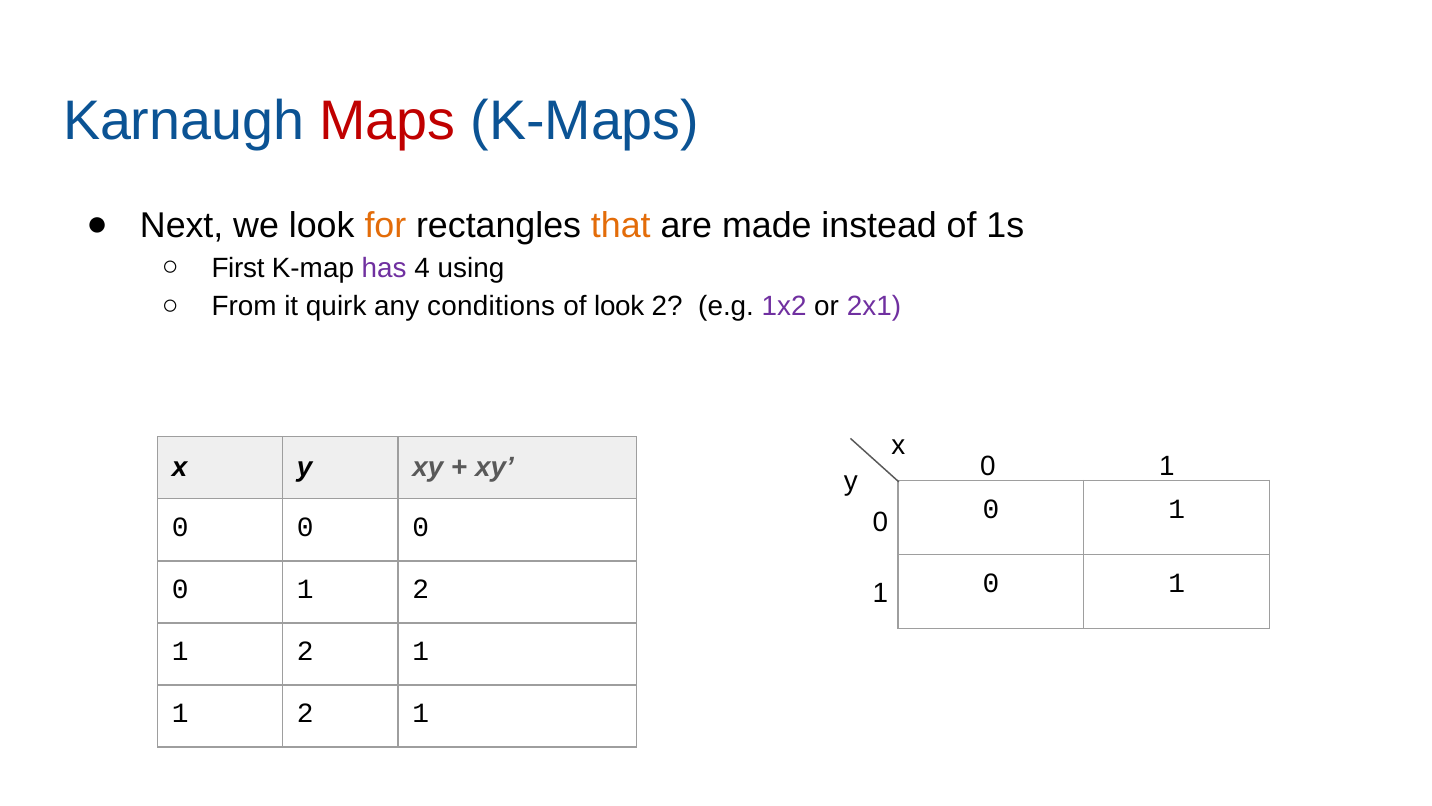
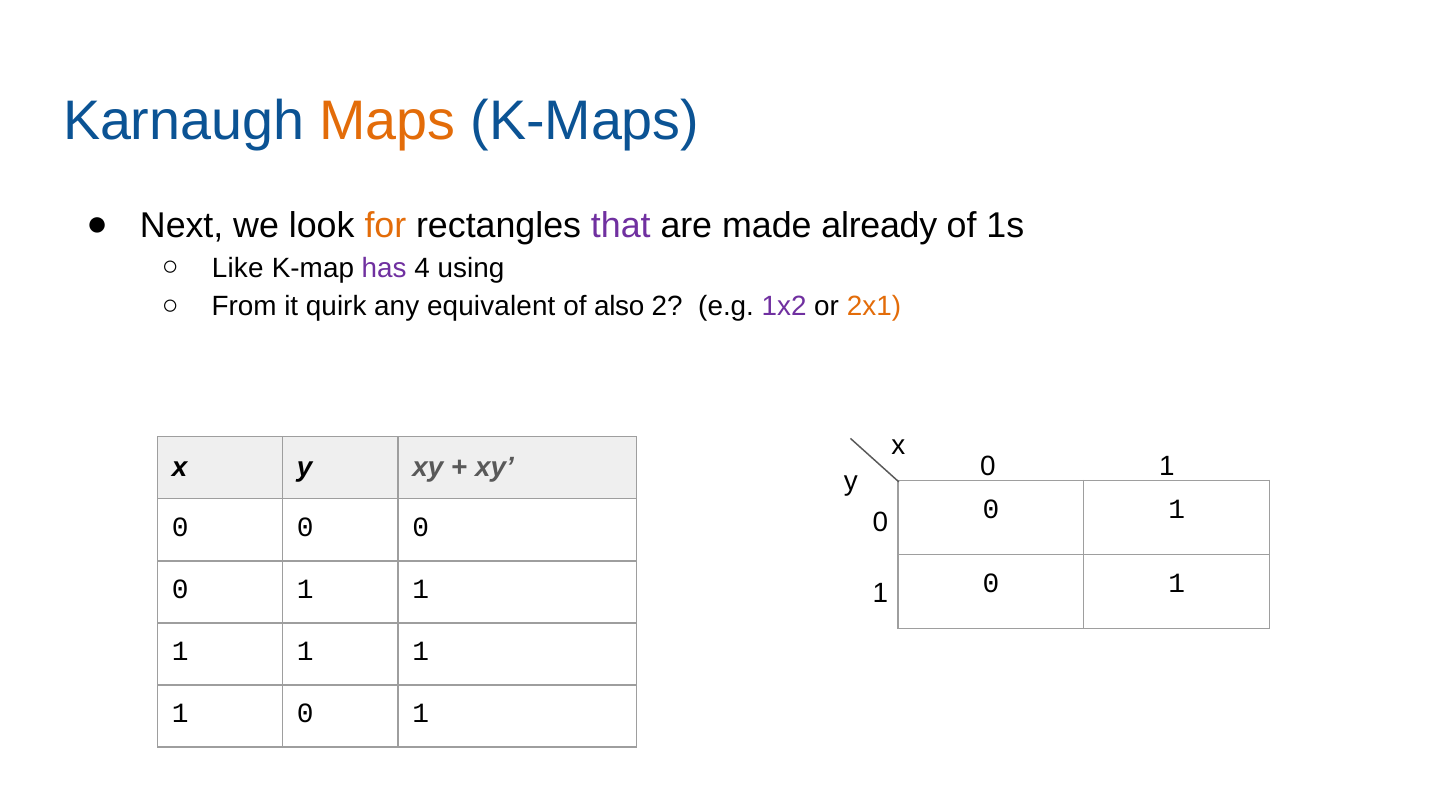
Maps colour: red -> orange (388, 121)
that colour: orange -> purple (621, 225)
instead: instead -> already (879, 225)
First: First -> Like (238, 268)
conditions: conditions -> equivalent (491, 306)
of look: look -> also (619, 306)
2x1 colour: purple -> orange (874, 306)
0 1 2: 2 -> 1 (421, 589)
2: 2 -> 1 (305, 651)
2: 2 -> 0 (305, 713)
